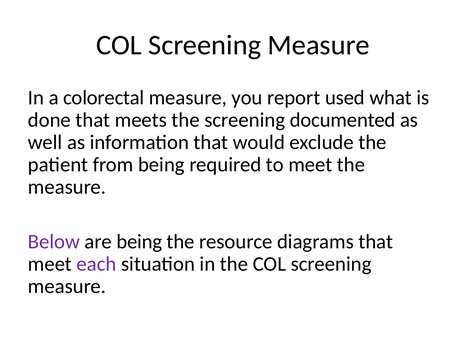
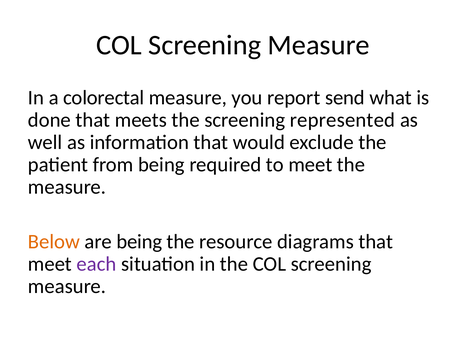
used: used -> send (345, 98)
documented: documented -> represented (342, 120)
Below colour: purple -> orange (54, 242)
